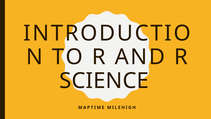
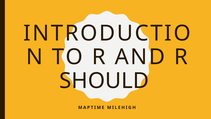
SCIENCE: SCIENCE -> SHOULD (104, 81)
